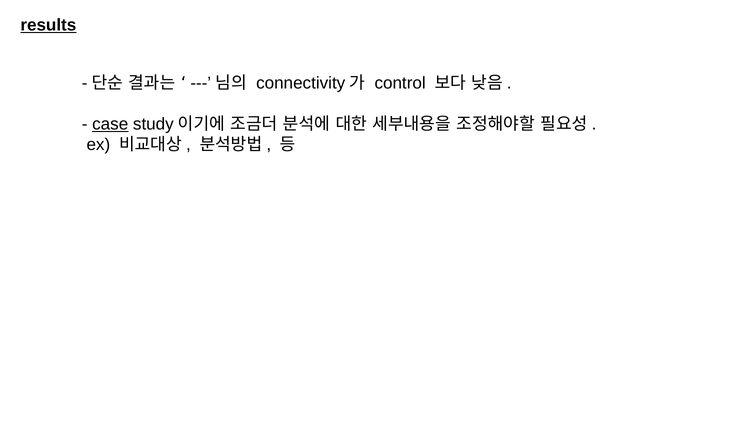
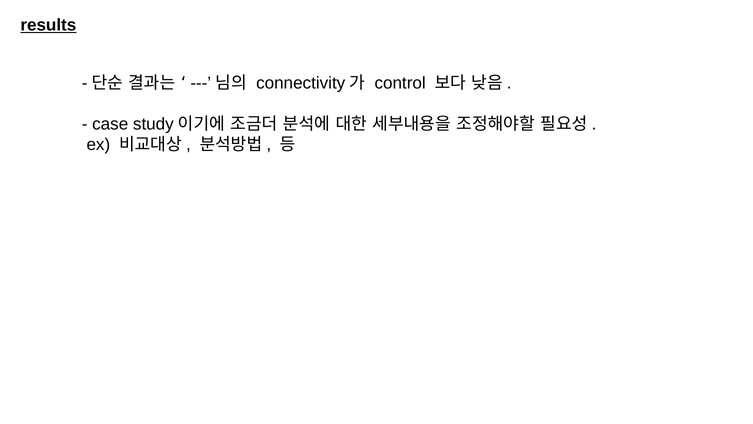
case underline: present -> none (110, 124)
